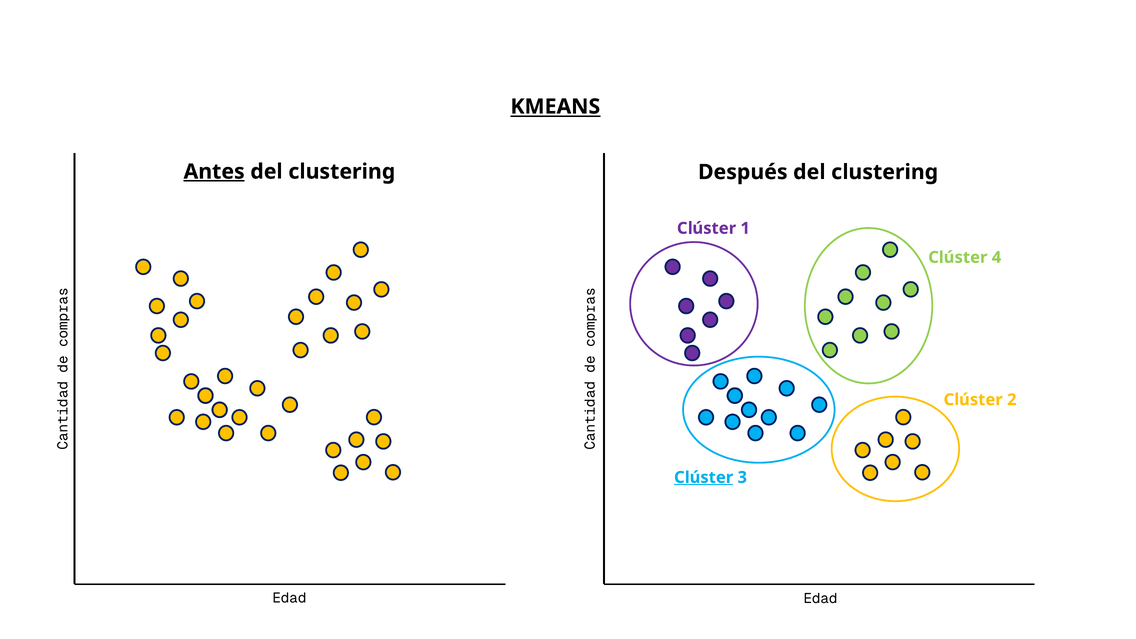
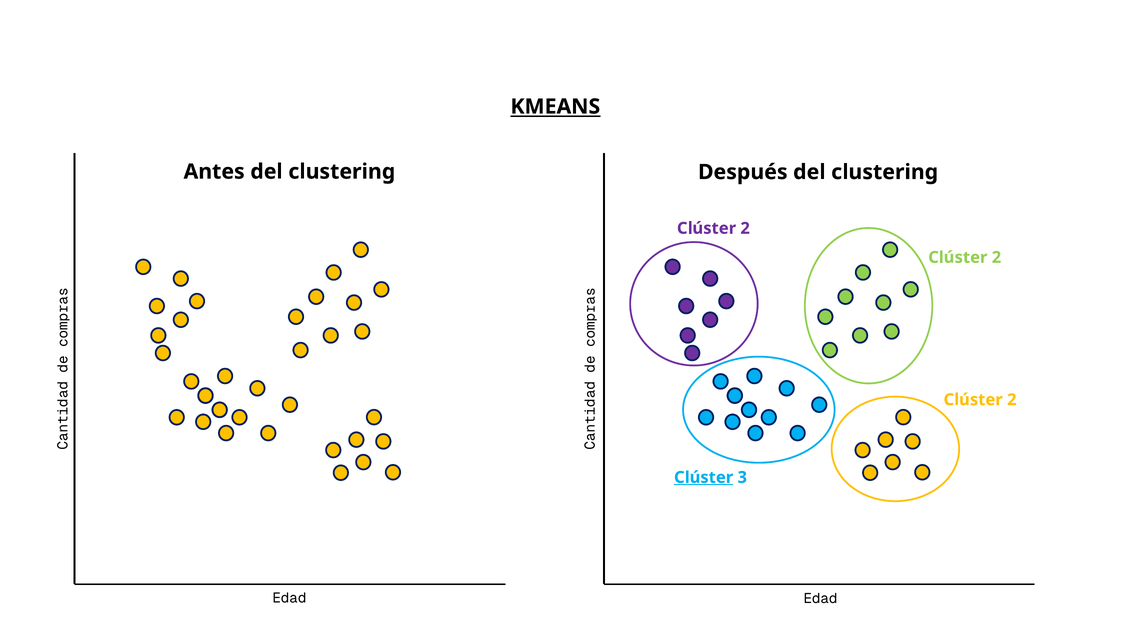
Antes underline: present -> none (214, 172)
1: 1 -> 2 (745, 228)
4: 4 -> 2 (997, 257)
